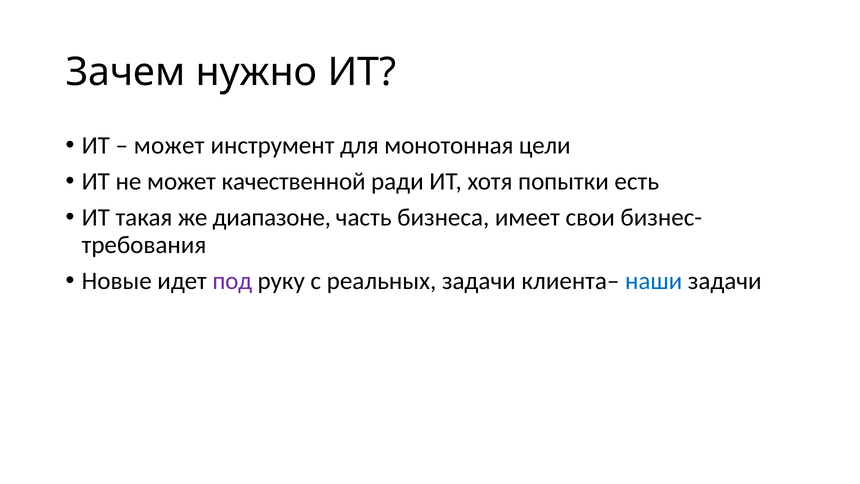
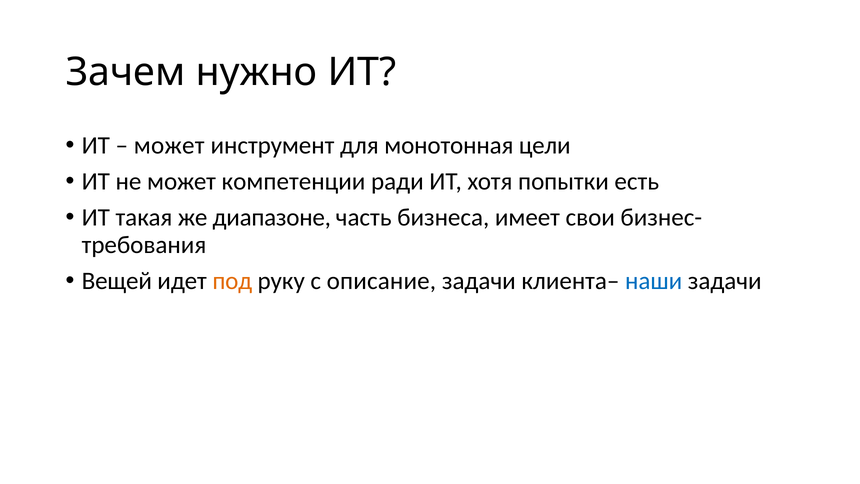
качественной: качественной -> компетенции (294, 181)
Новые: Новые -> Вещей (117, 281)
под colour: purple -> orange (232, 281)
реальных: реальных -> описание (381, 281)
